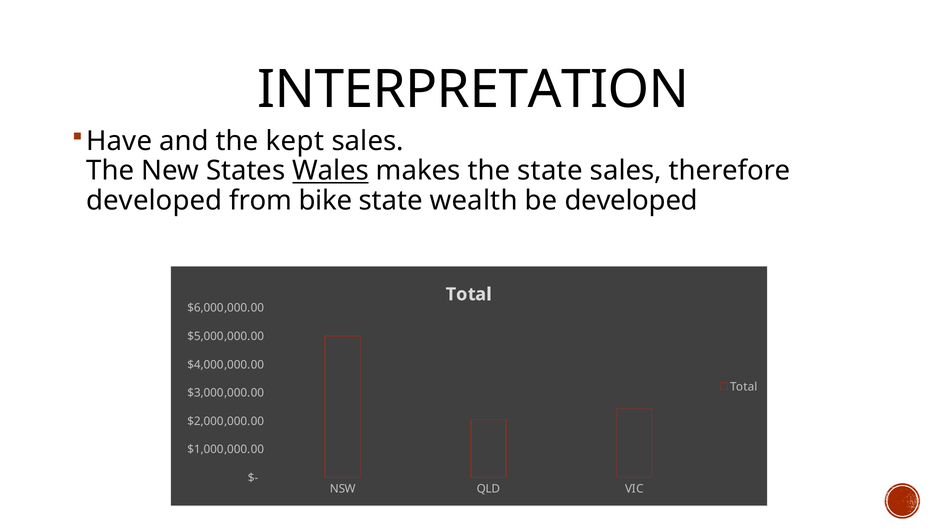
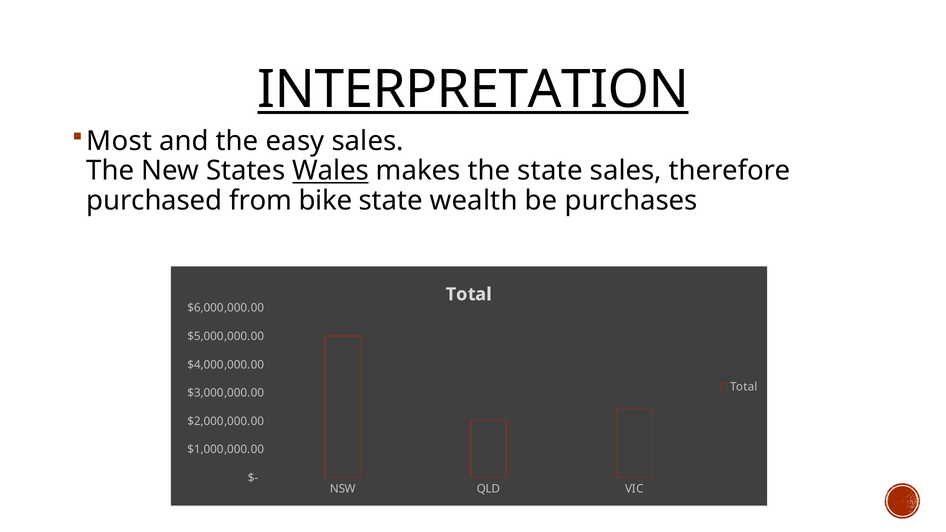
INTERPRETATION underline: none -> present (473, 90)
Have: Have -> Most (119, 141)
kept: kept -> easy (295, 141)
developed: developed -> purchased (154, 201)
be developed: developed -> purchases (631, 201)
